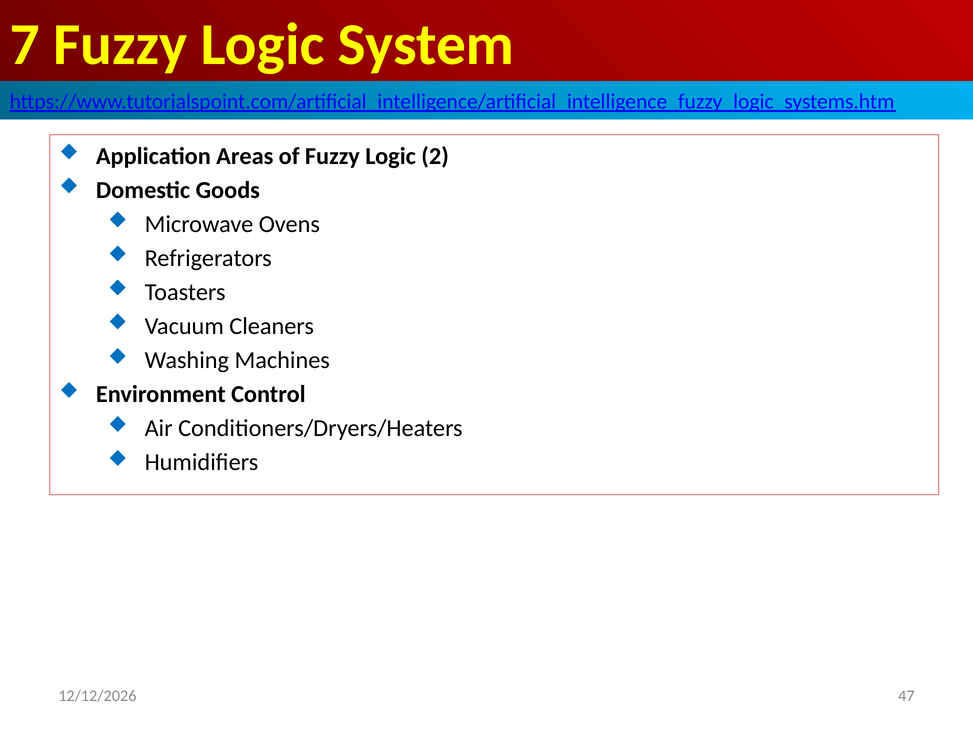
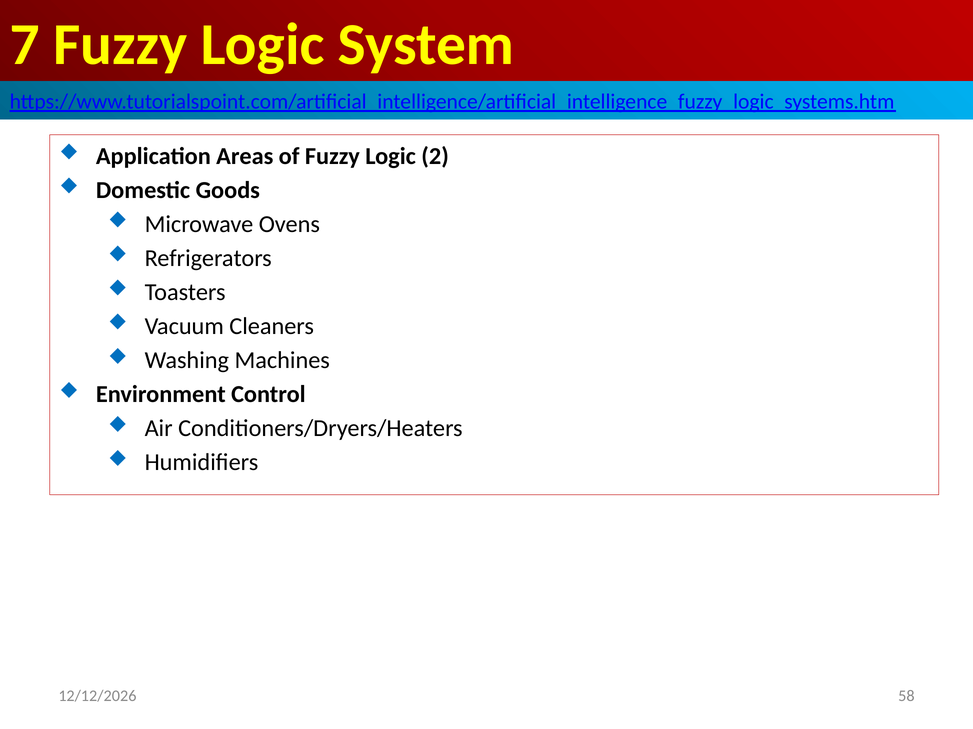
47: 47 -> 58 (906, 697)
